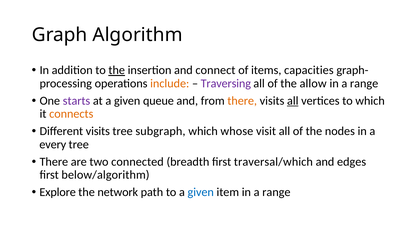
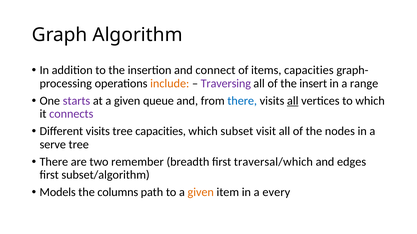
the underline: present -> none (117, 70)
allow: allow -> insert (313, 84)
there colour: orange -> blue (242, 101)
connects colour: orange -> purple (71, 114)
tree subgraph: subgraph -> capacities (161, 132)
whose: whose -> subset (237, 132)
every: every -> serve (53, 145)
connected: connected -> remember (138, 162)
below/algorithm: below/algorithm -> subset/algorithm (106, 175)
Explore: Explore -> Models (58, 193)
network: network -> columns (118, 193)
given colour: blue -> orange (201, 193)
item in a range: range -> every (276, 193)
